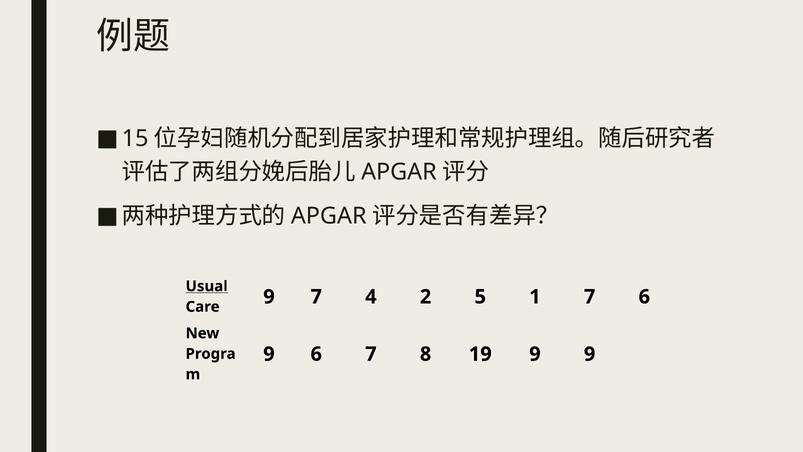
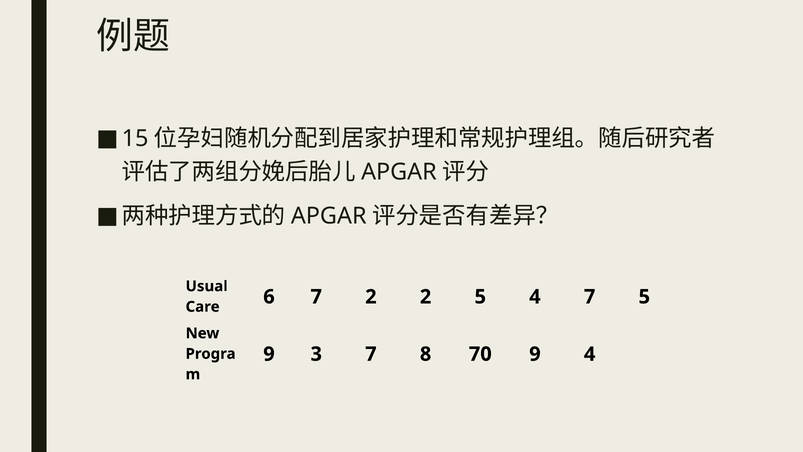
Usual underline: present -> none (207, 286)
Care 9: 9 -> 6 (269, 297)
7 4: 4 -> 2 (371, 297)
5 1: 1 -> 4 (535, 297)
7 6: 6 -> 5 (644, 297)
9 6: 6 -> 3 (316, 354)
19: 19 -> 70 (480, 354)
9 9: 9 -> 4 (590, 354)
